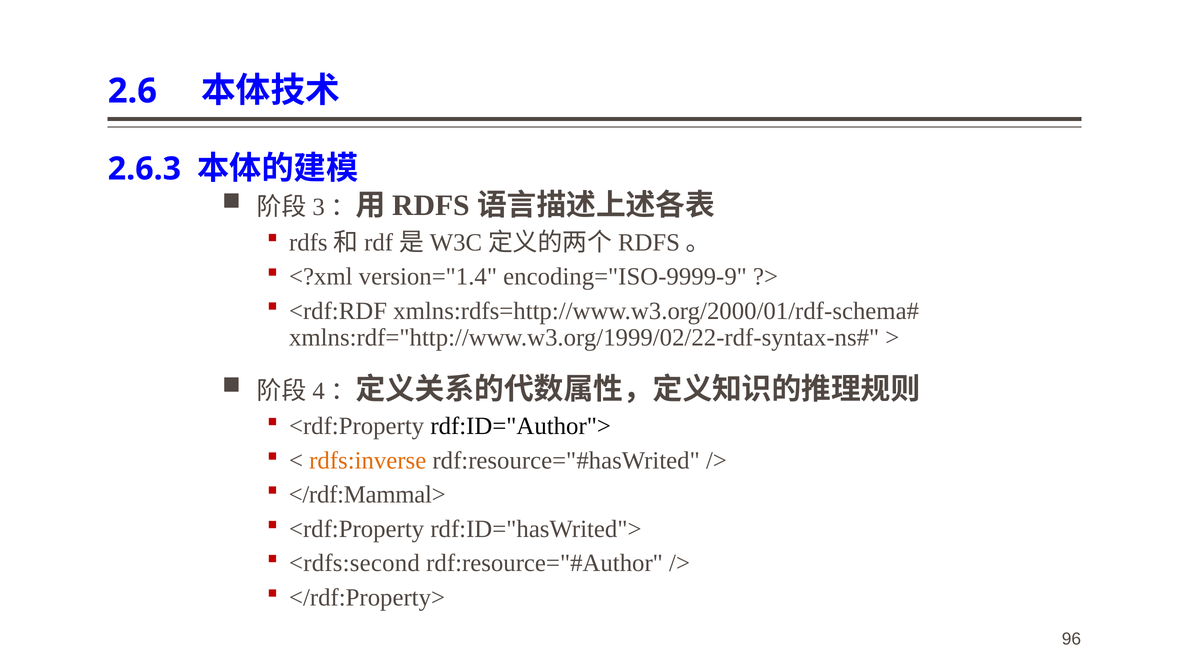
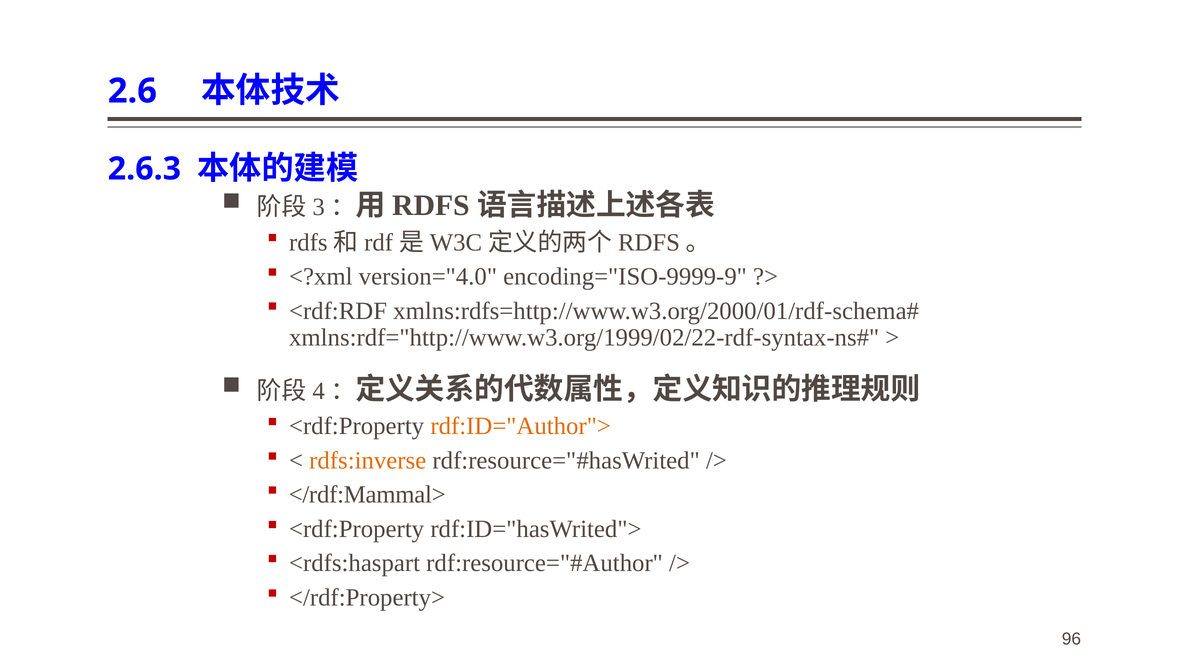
version="1.4: version="1.4 -> version="4.0 (428, 277)
rdf:ID="Author"> colour: black -> orange (521, 426)
<rdfs:second: <rdfs:second -> <rdfs:haspart (355, 563)
